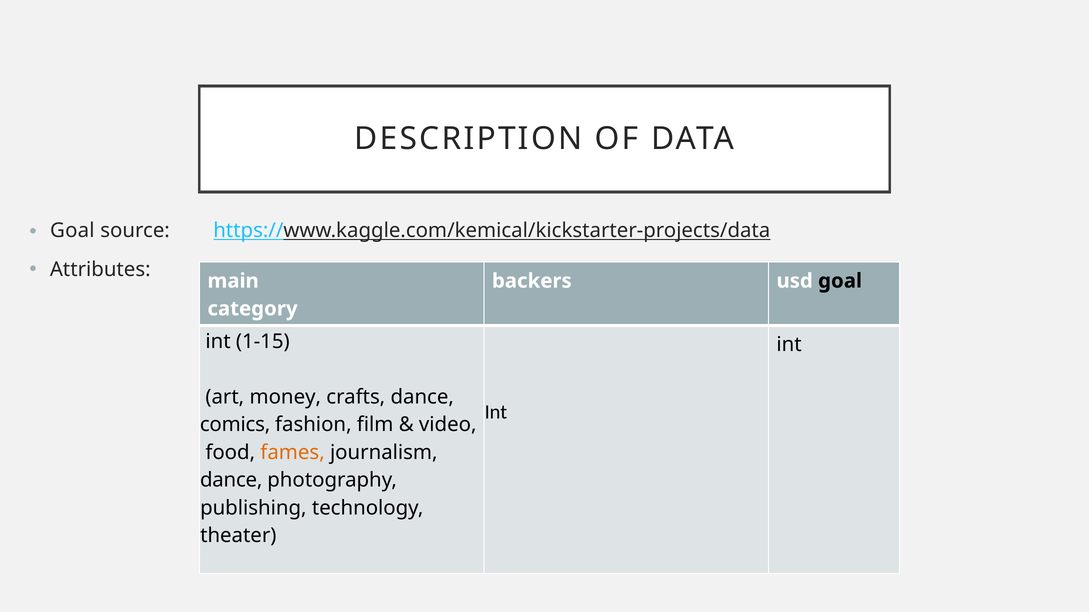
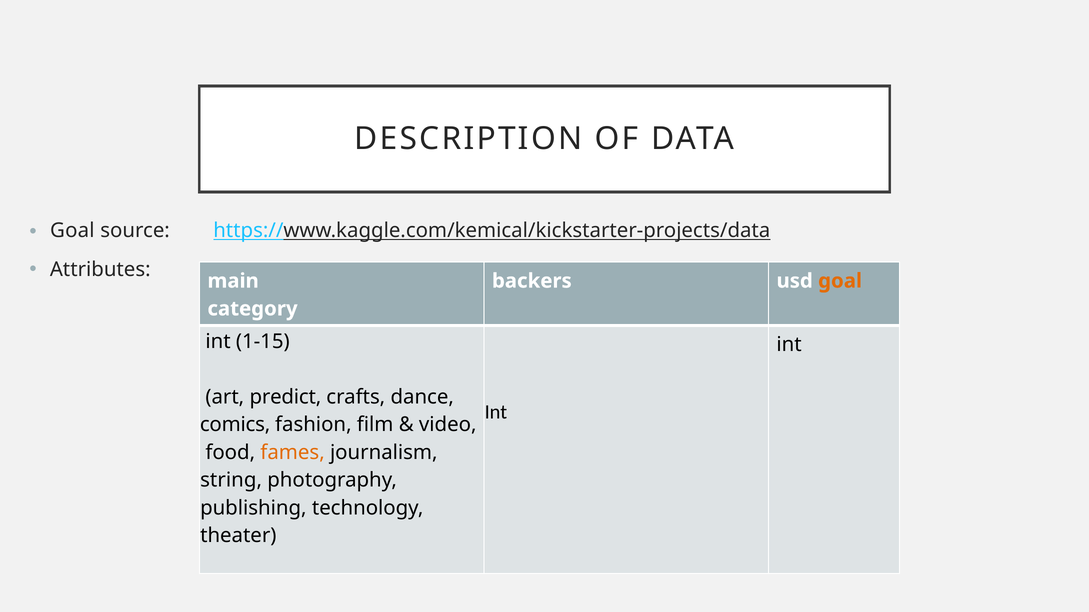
goal colour: black -> orange (840, 281)
money: money -> predict (285, 397)
dance: dance -> string (231, 481)
